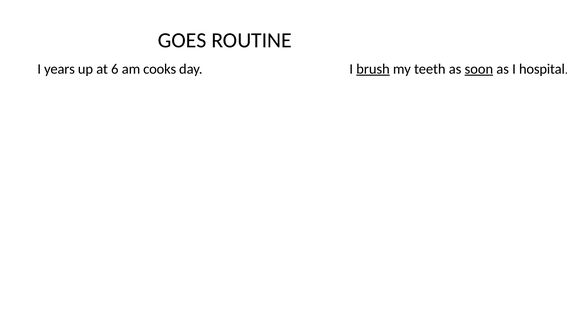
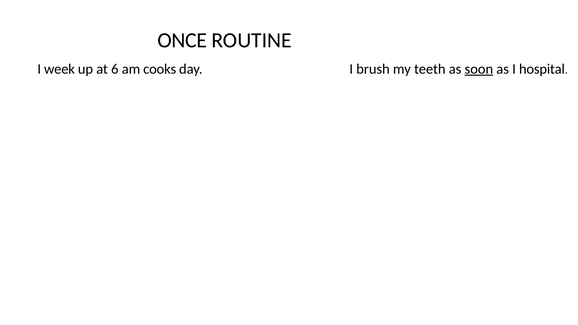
GOES: GOES -> ONCE (182, 40)
years: years -> week (59, 69)
brush underline: present -> none (373, 69)
